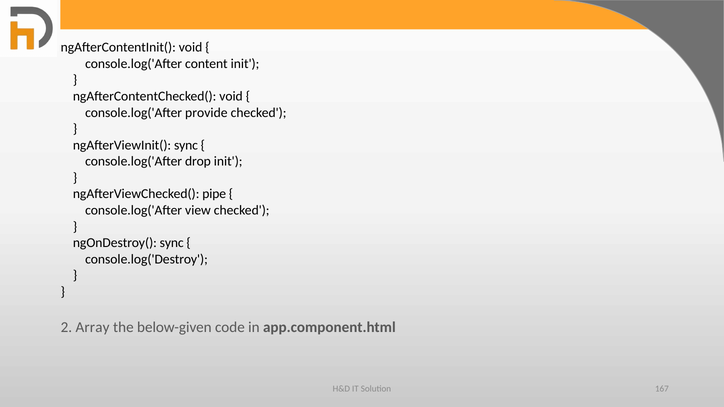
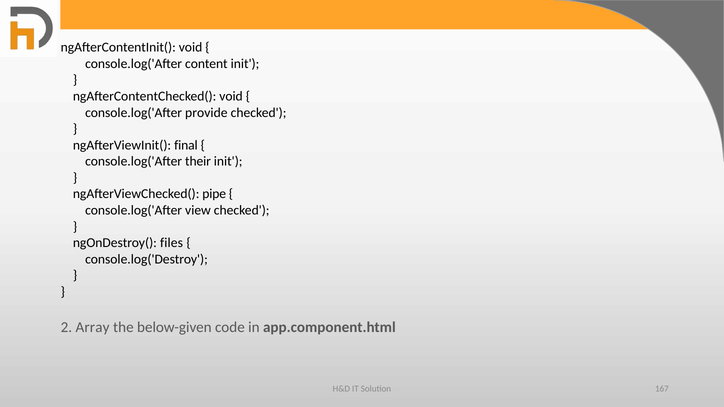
ngAfterViewInit( sync: sync -> final (186, 145)
drop: drop -> their (198, 162)
ngOnDestroy( sync: sync -> files (172, 243)
